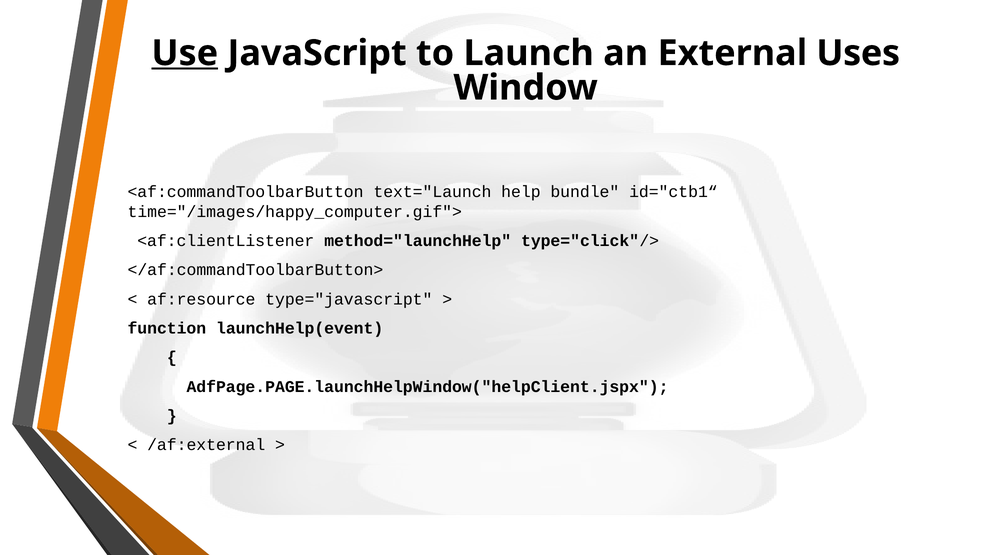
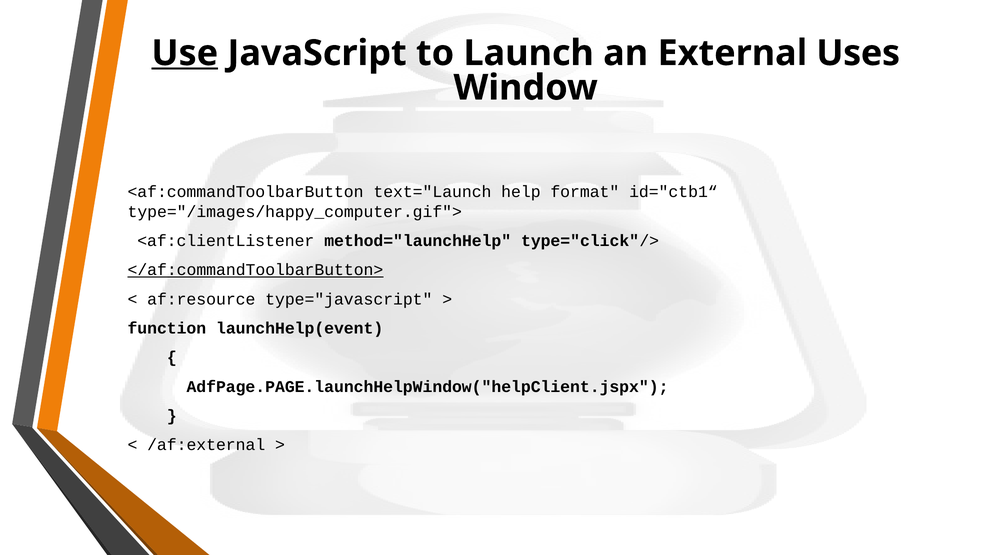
bundle: bundle -> format (585, 192)
time="/images/happy_computer.gif">: time="/images/happy_computer.gif"> -> type="/images/happy_computer.gif"> (295, 212)
</af:commandToolbarButton> underline: none -> present (255, 270)
